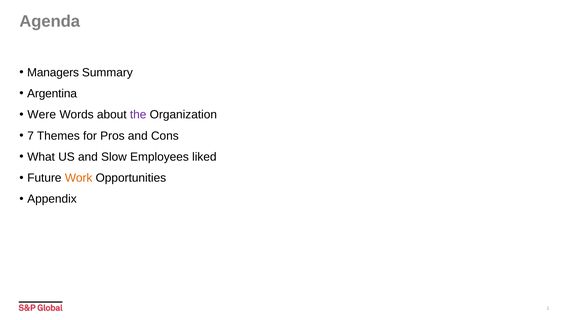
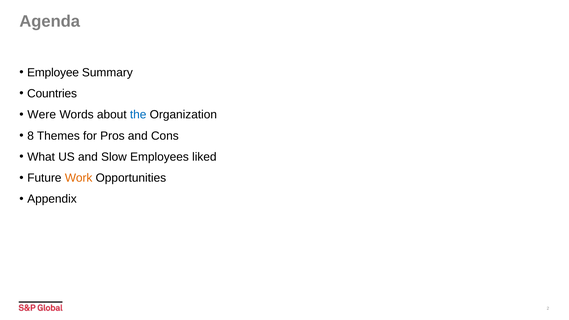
Managers: Managers -> Employee (53, 72)
Argentina: Argentina -> Countries (52, 94)
the colour: purple -> blue (138, 115)
7: 7 -> 8 (31, 136)
